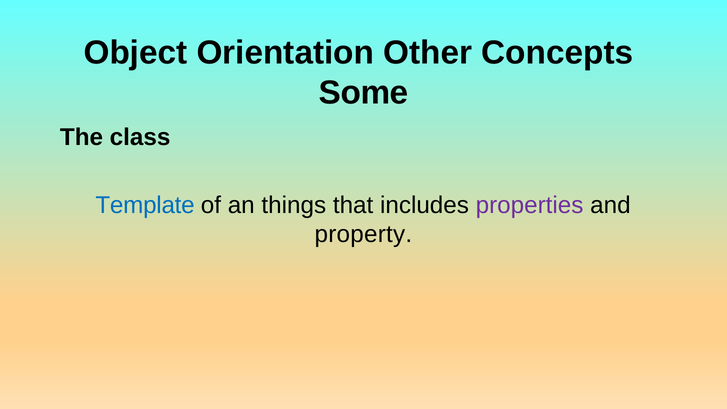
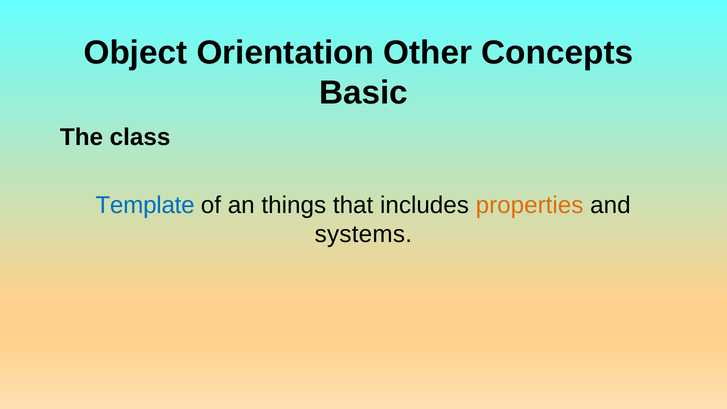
Some: Some -> Basic (363, 93)
properties colour: purple -> orange (530, 205)
property: property -> systems (363, 234)
